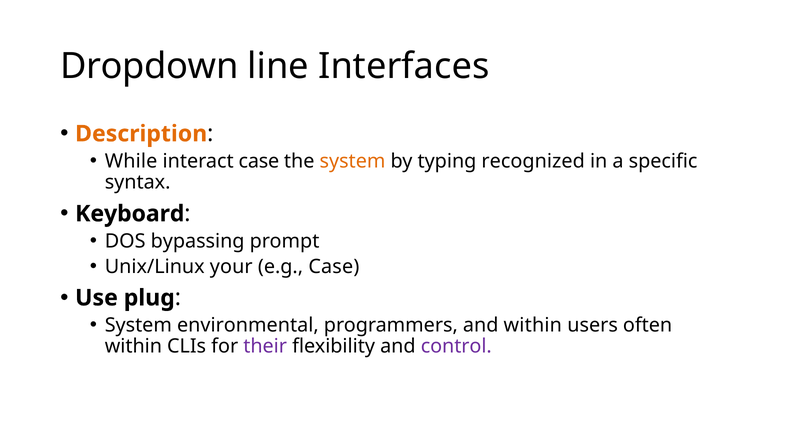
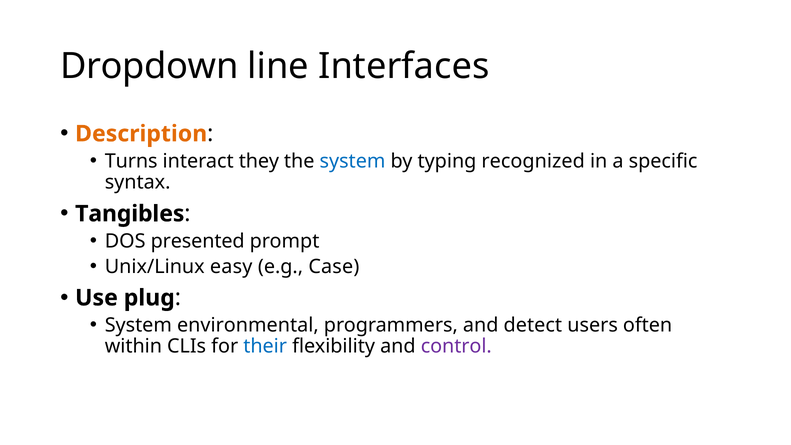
While: While -> Turns (131, 161)
interact case: case -> they (259, 161)
system colour: orange -> blue (352, 161)
Keyboard: Keyboard -> Tangibles (130, 214)
bypassing: bypassing -> presented (198, 241)
your: your -> easy (231, 266)
and within: within -> detect (533, 325)
their colour: purple -> blue (265, 346)
